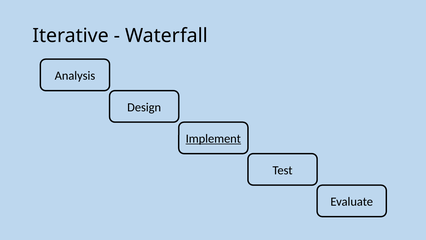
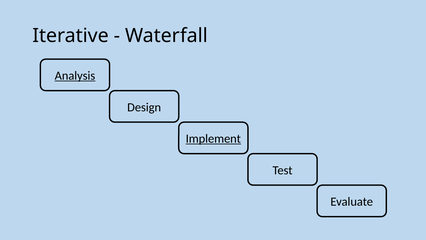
Analysis underline: none -> present (75, 76)
